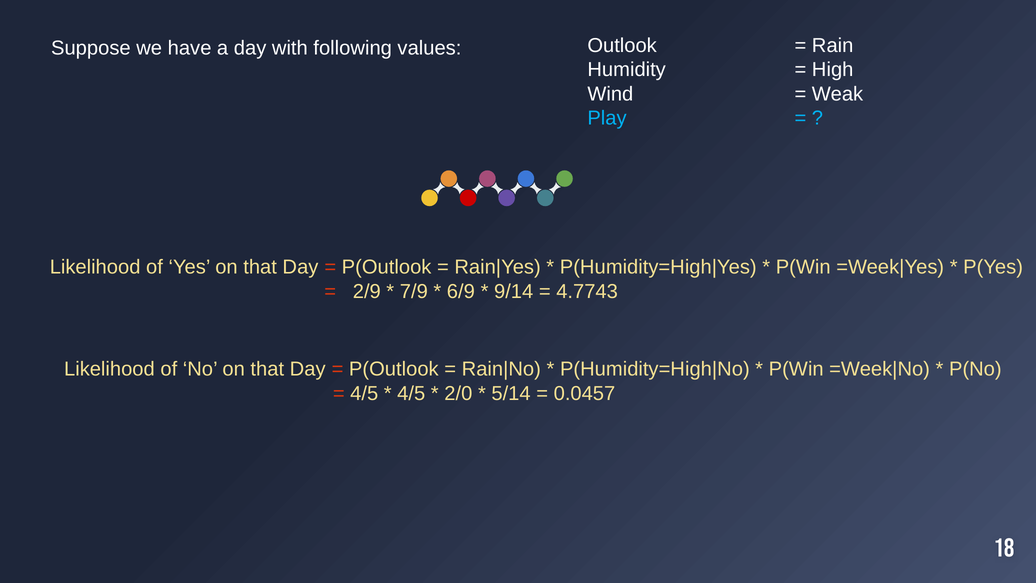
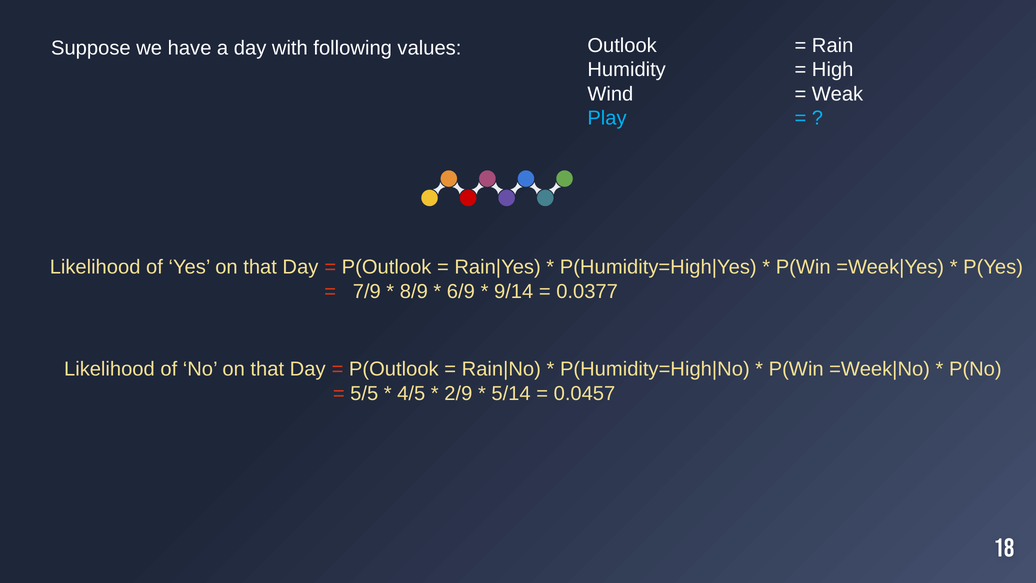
2/9: 2/9 -> 7/9 (367, 291)
7/9: 7/9 -> 8/9 (414, 291)
4.7743: 4.7743 -> 0.0377 (587, 291)
4/5: 4/5 -> 5/5 (364, 393)
2/0: 2/0 -> 2/9 (458, 393)
